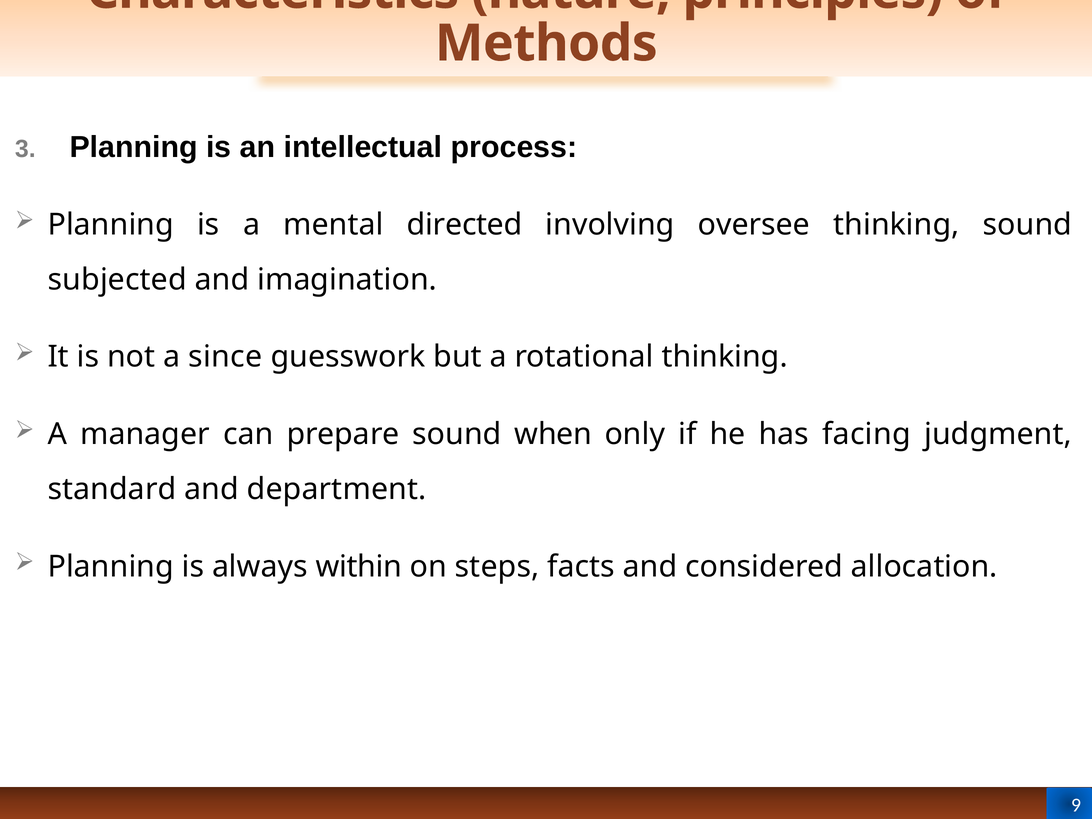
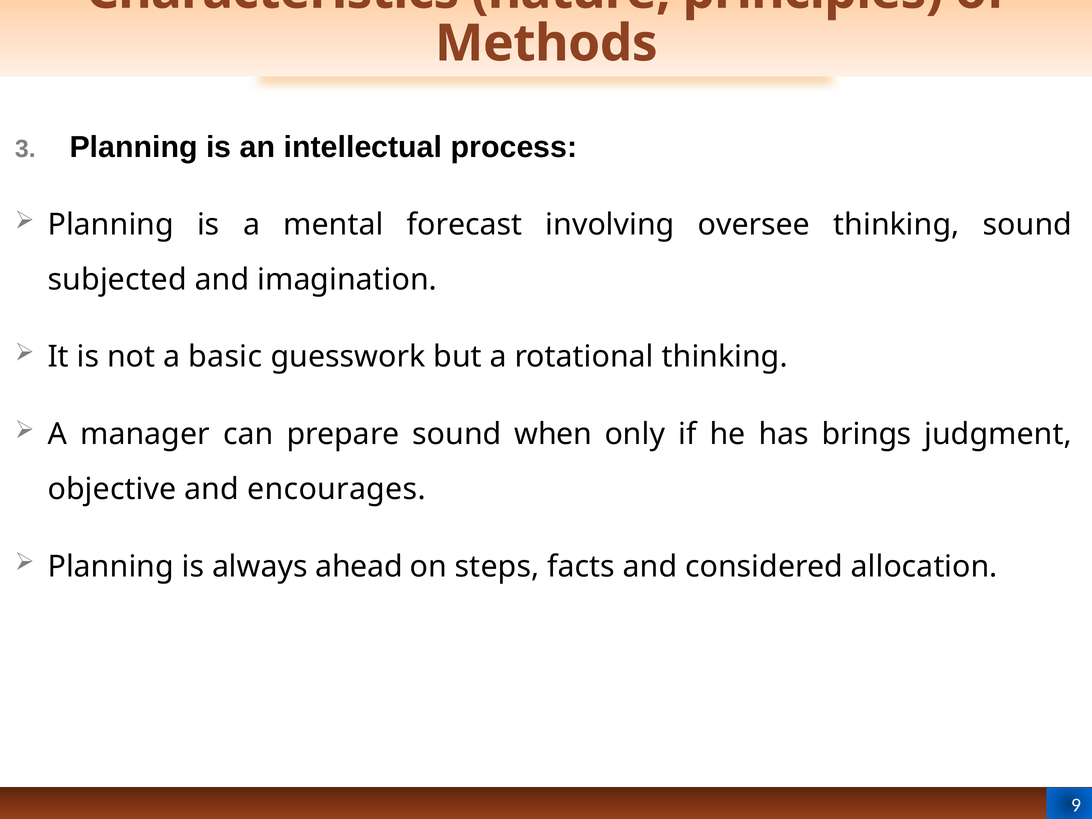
directed: directed -> forecast (465, 225)
since: since -> basic (225, 357)
facing: facing -> brings (867, 434)
standard: standard -> objective (112, 489)
department: department -> encourages (336, 489)
within: within -> ahead (359, 567)
